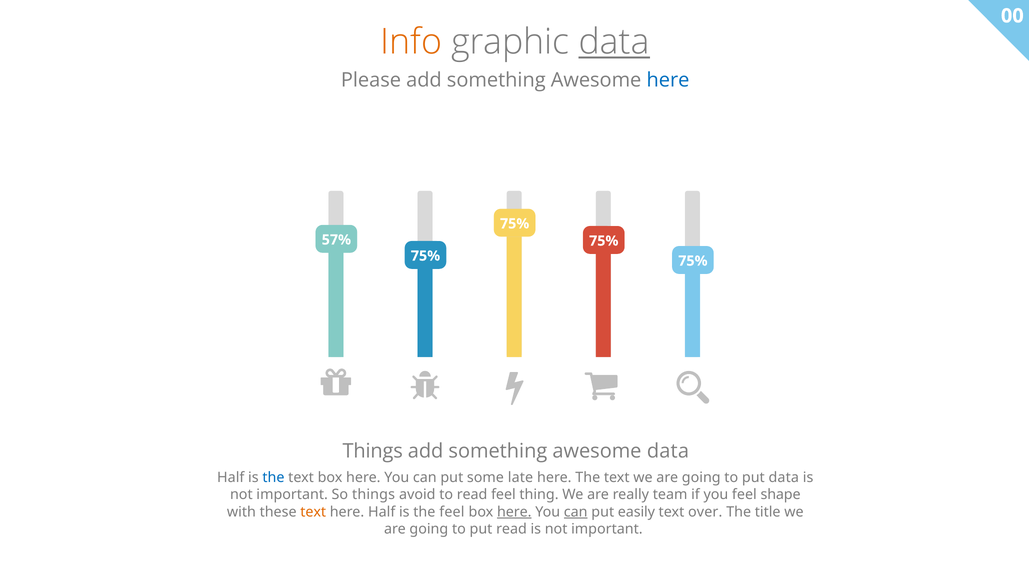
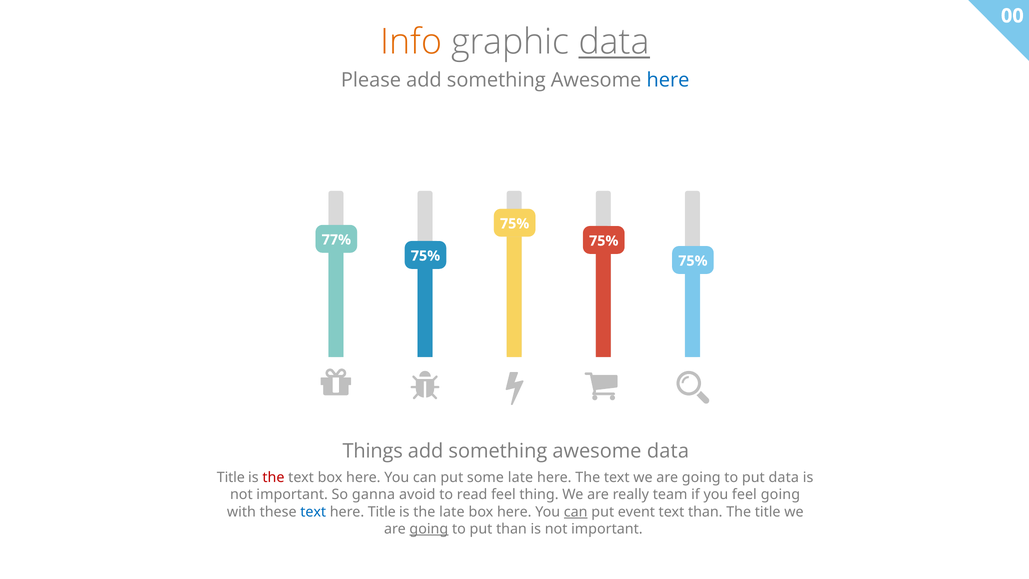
57%: 57% -> 77% (336, 240)
Half: Half -> Title (231, 477)
the colour: blue -> red (273, 477)
So things: things -> ganna (374, 494)
feel shape: shape -> going (780, 494)
text colour: orange -> blue (313, 512)
here Half: Half -> Title (382, 512)
the feel: feel -> late (452, 512)
here underline: present -> none (514, 512)
easily: easily -> event (636, 512)
text over: over -> than (705, 512)
going underline: none -> present (429, 529)
put read: read -> than (511, 529)
